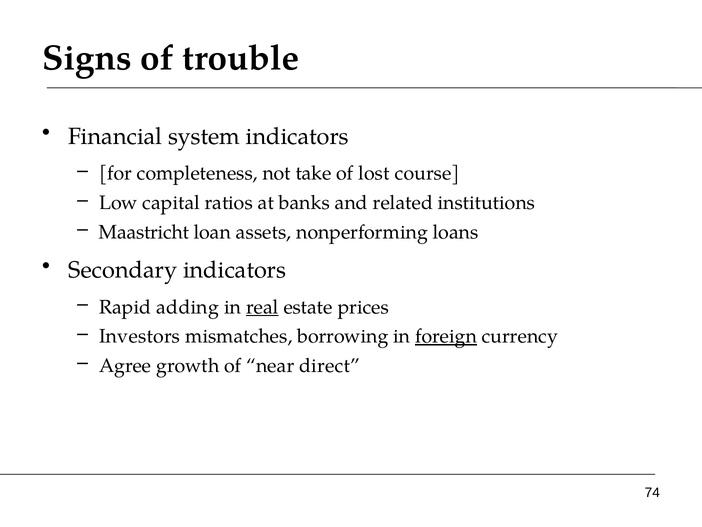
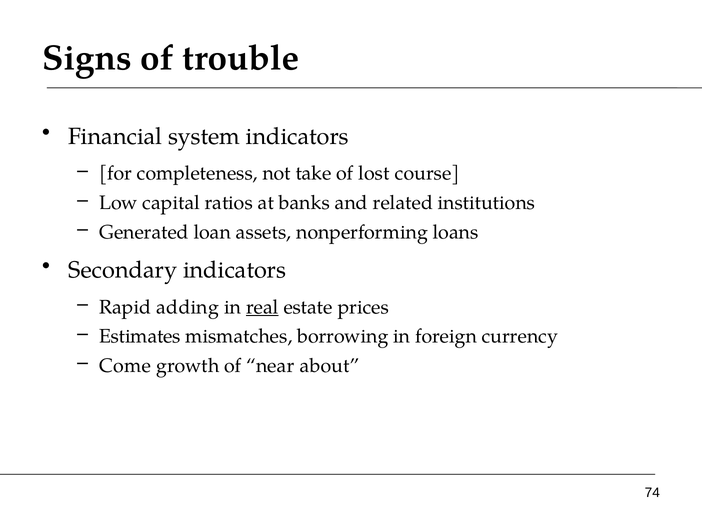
Maastricht: Maastricht -> Generated (144, 232)
Investors: Investors -> Estimates (140, 336)
foreign underline: present -> none (446, 336)
Agree: Agree -> Come (125, 365)
direct: direct -> about (330, 365)
